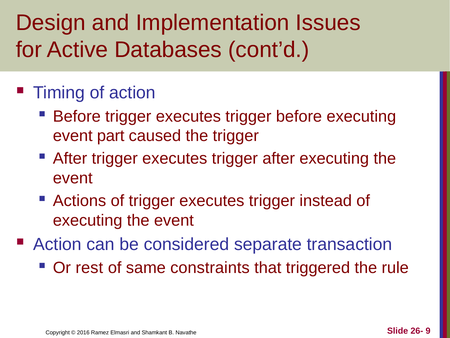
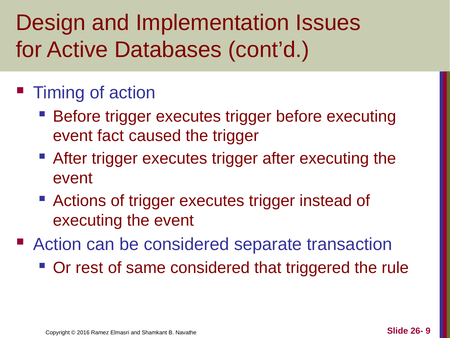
part: part -> fact (111, 136)
same constraints: constraints -> considered (210, 267)
